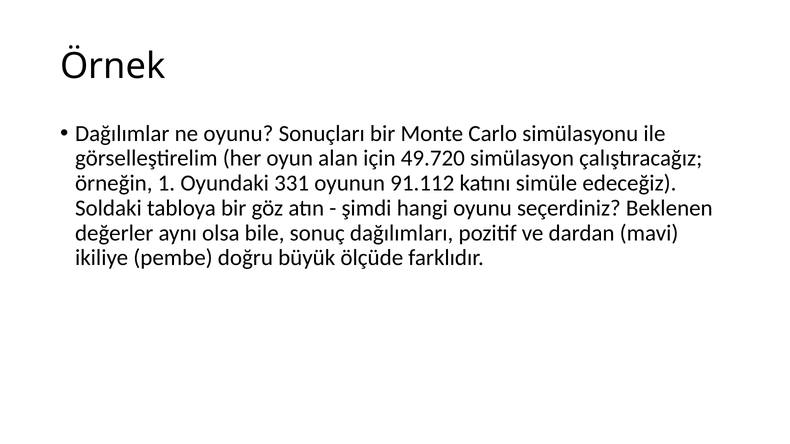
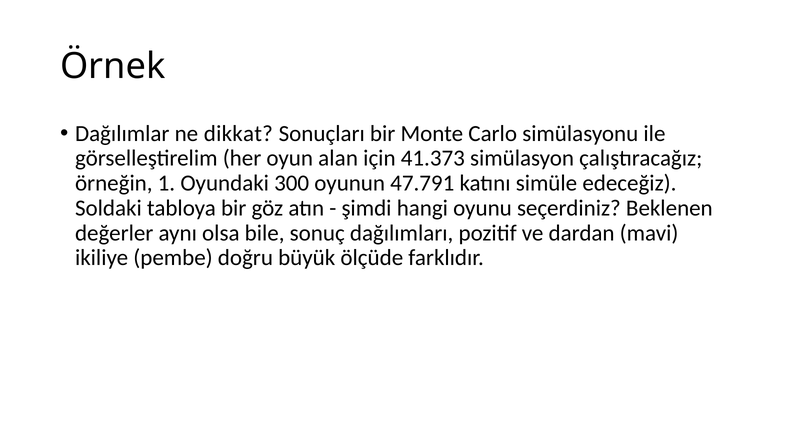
ne oyunu: oyunu -> dikkat (238, 134)
49.720: 49.720 -> 41.373 (433, 158)
331: 331 -> 300 (292, 183)
91.112: 91.112 -> 47.791 (422, 183)
